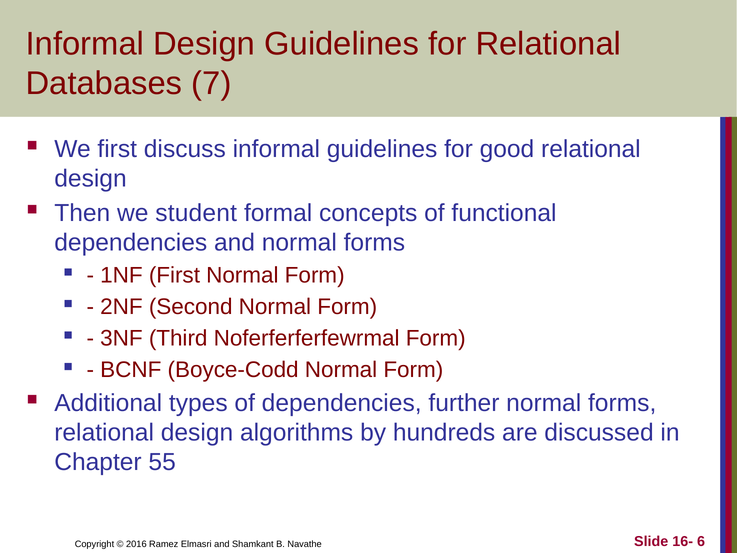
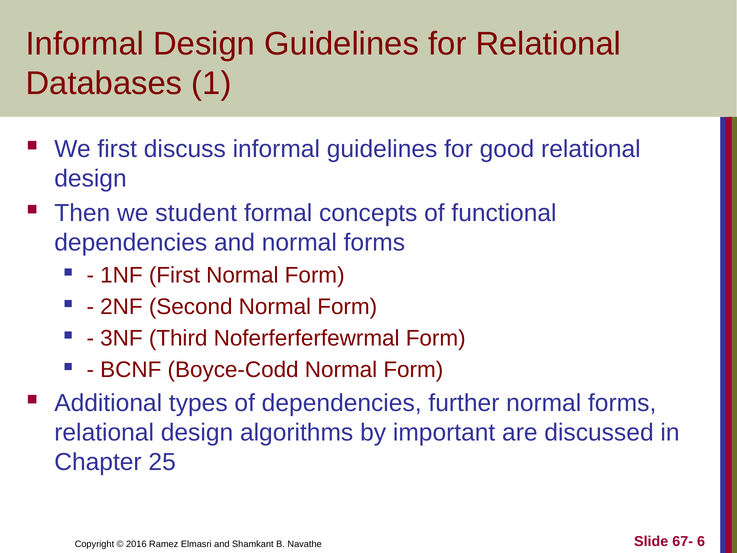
7: 7 -> 1 (212, 83)
hundreds: hundreds -> important (444, 432)
55: 55 -> 25 (162, 462)
16-: 16- -> 67- (683, 541)
